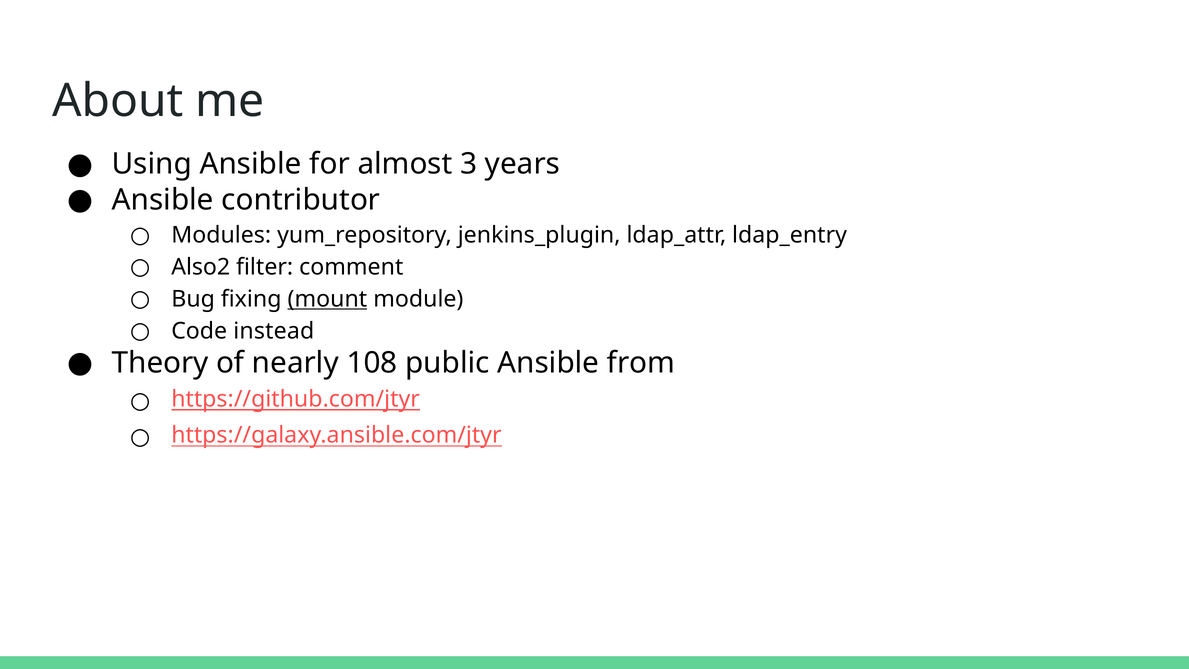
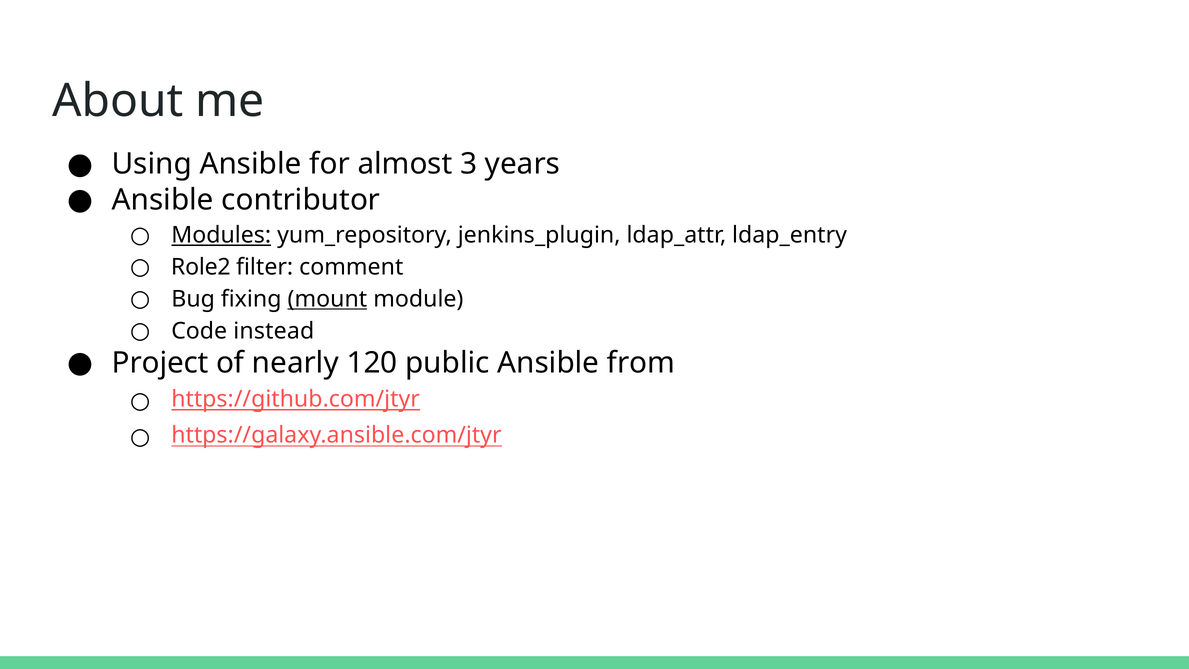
Modules underline: none -> present (221, 235)
Also2: Also2 -> Role2 (201, 267)
Theory: Theory -> Project (160, 363)
108: 108 -> 120 (372, 363)
